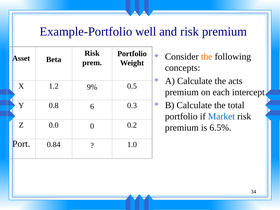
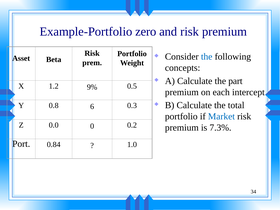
well: well -> zero (146, 32)
the colour: orange -> blue (207, 57)
acts: acts -> part (235, 81)
6.5%: 6.5% -> 7.3% (220, 128)
